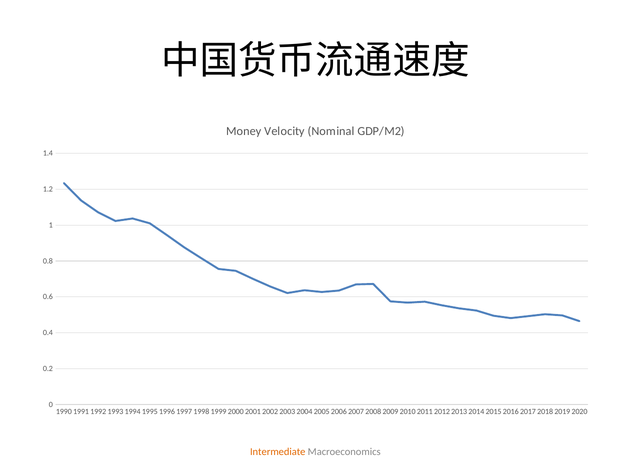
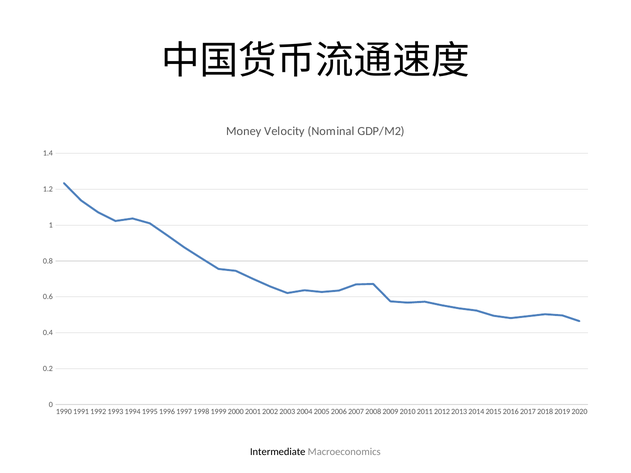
Intermediate colour: orange -> black (278, 452)
